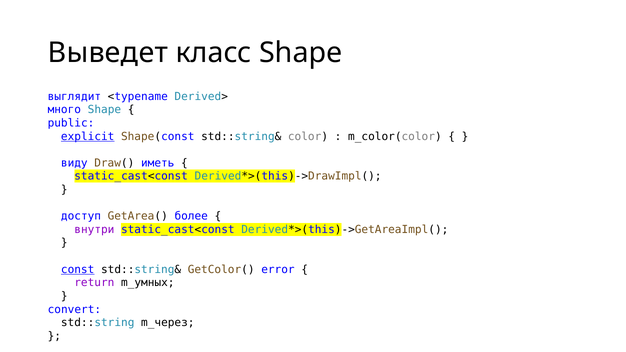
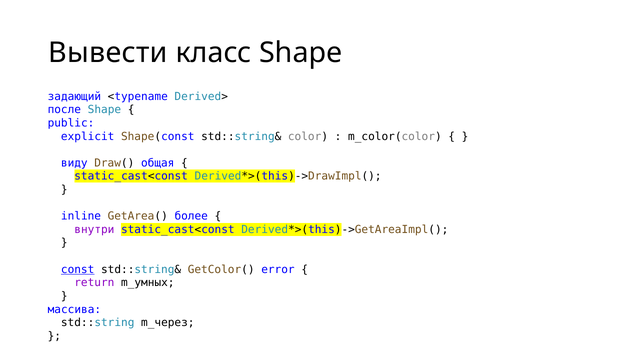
Выведет: Выведет -> Вывести (108, 53)
выглядит: выглядит -> задающий (74, 97)
много: много -> после (64, 110)
explicit underline: present -> none (88, 136)
иметь: иметь -> общая (158, 163)
доступ: доступ -> inline (81, 216)
convert: convert -> массива (74, 309)
